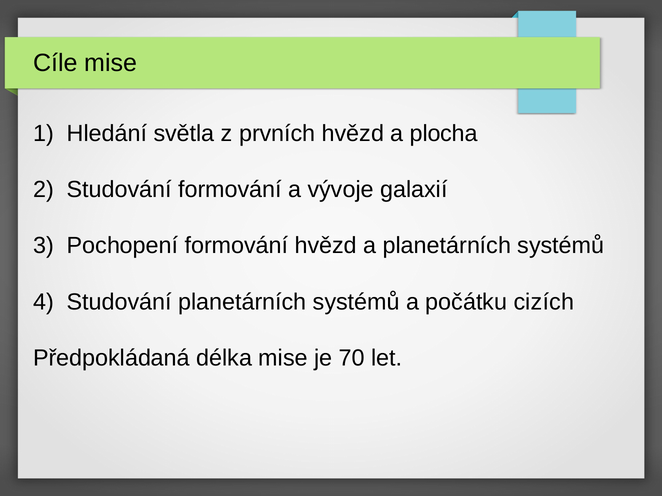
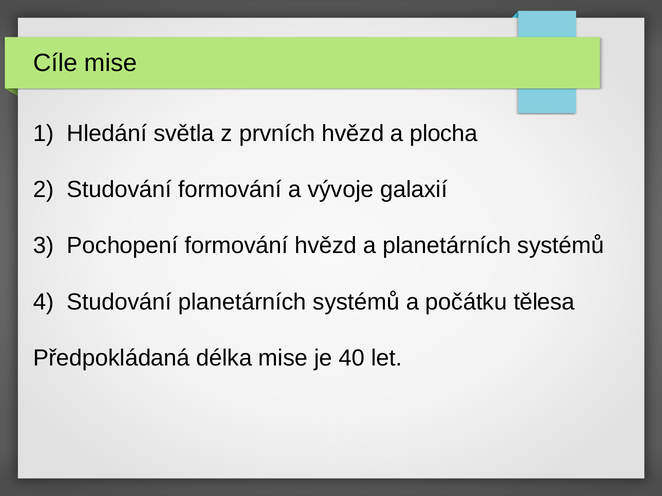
cizích: cizích -> tělesa (544, 302)
70: 70 -> 40 (352, 358)
